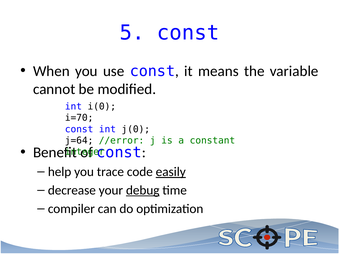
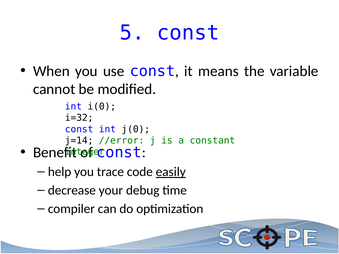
i=70: i=70 -> i=32 (79, 118)
j=64: j=64 -> j=14 (79, 141)
debug underline: present -> none (143, 190)
